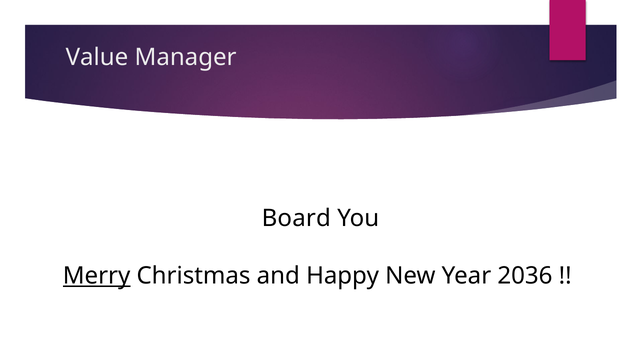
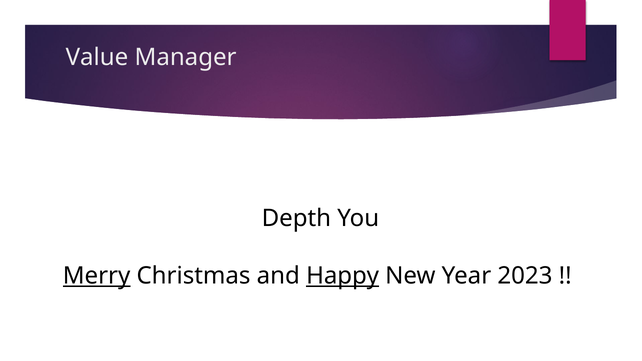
Board: Board -> Depth (296, 218)
Happy underline: none -> present (343, 276)
2036: 2036 -> 2023 (525, 276)
